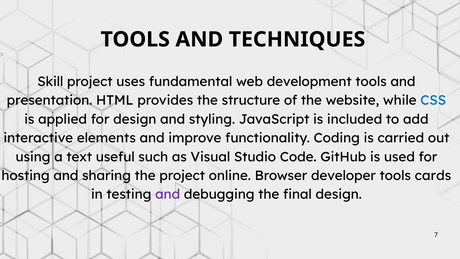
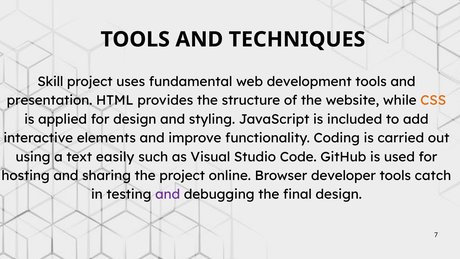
CSS colour: blue -> orange (433, 100)
useful: useful -> easily (115, 157)
cards: cards -> catch (433, 176)
